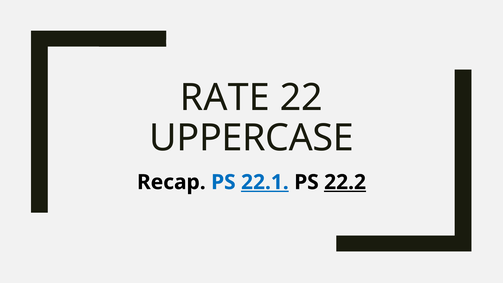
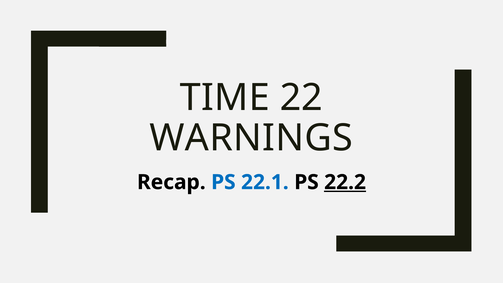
RATE: RATE -> TIME (225, 98)
UPPERCASE: UPPERCASE -> WARNINGS (251, 138)
22.1 underline: present -> none (265, 182)
